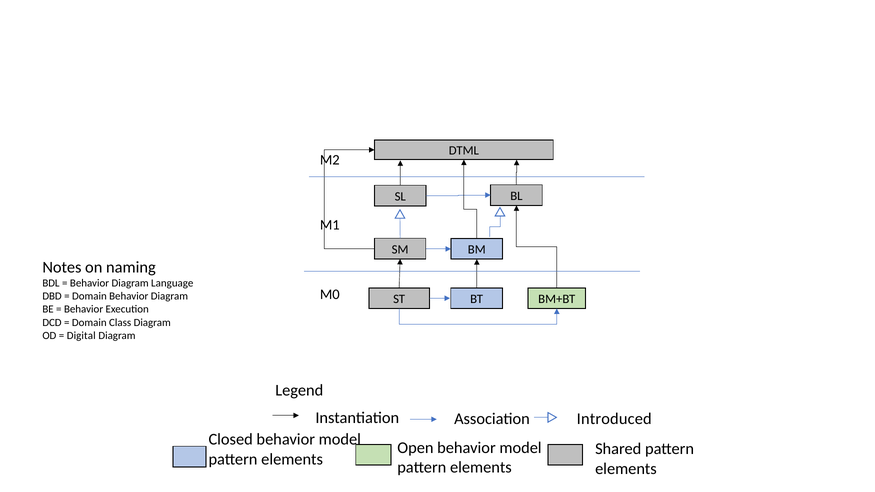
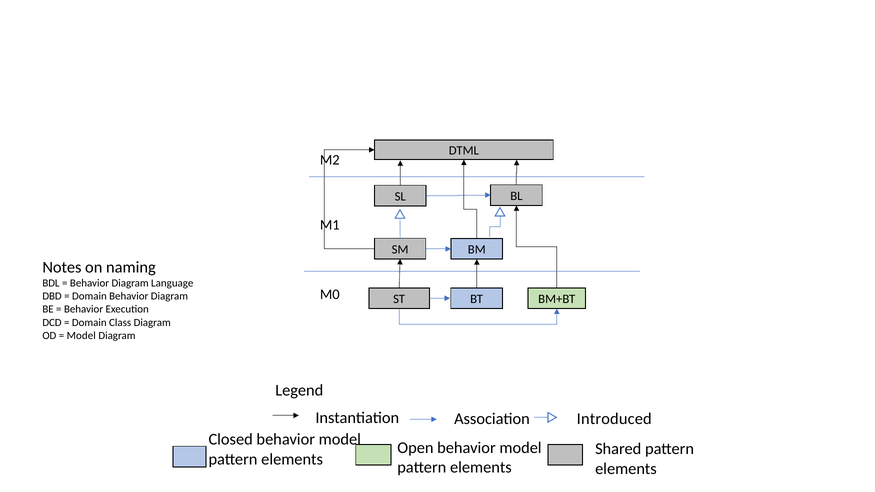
Digital: Digital -> Model (81, 336)
